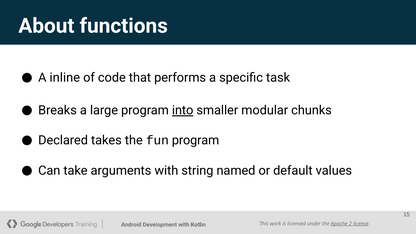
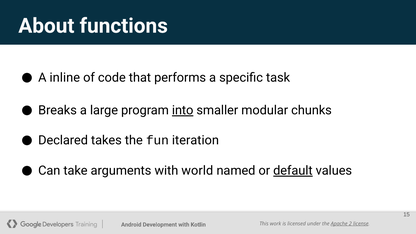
fun program: program -> iteration (195, 140)
string: string -> world (197, 171)
default underline: none -> present (293, 171)
